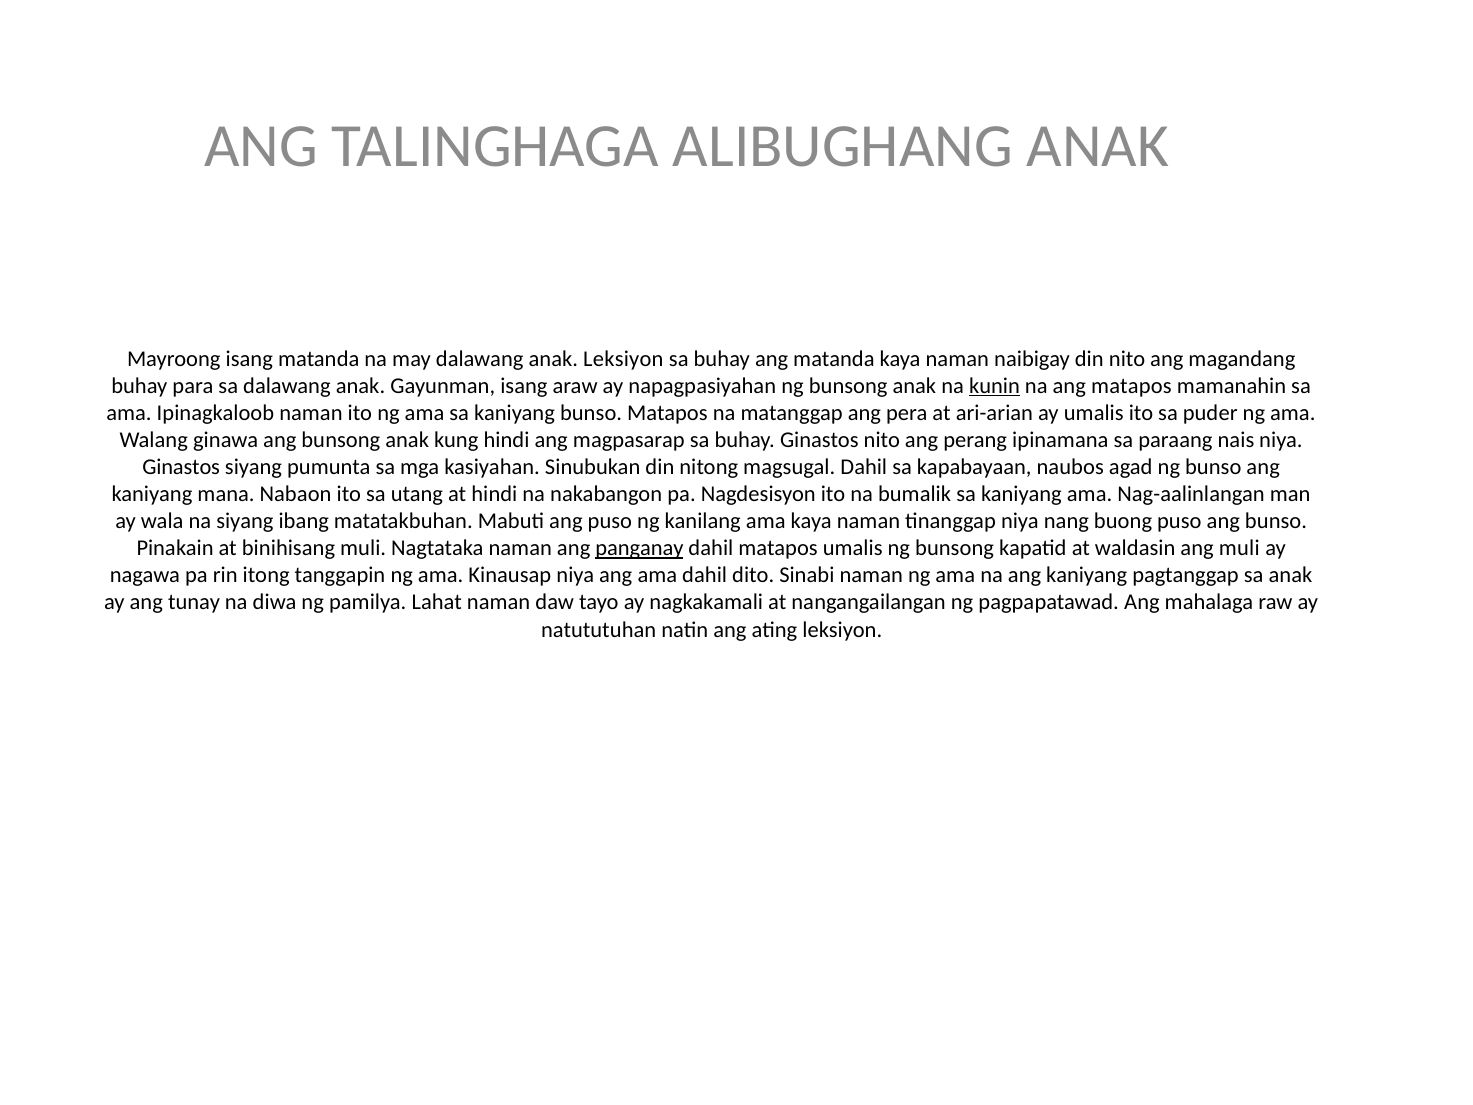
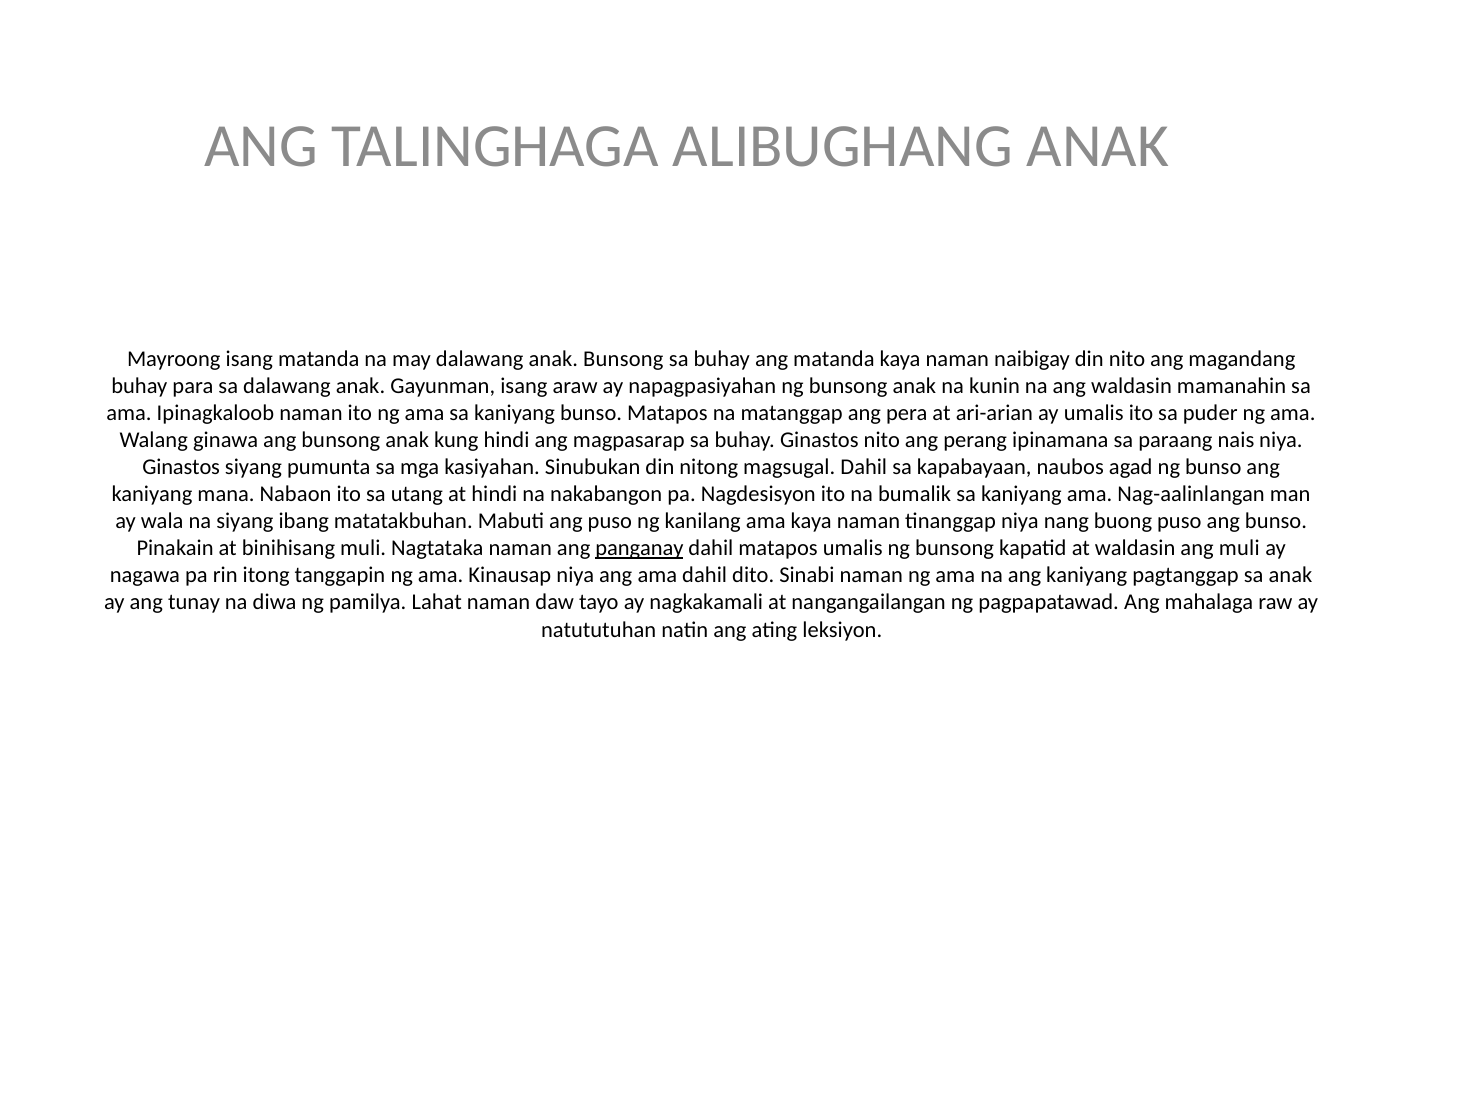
anak Leksiyon: Leksiyon -> Bunsong (623, 359)
kunin underline: present -> none (994, 386)
ang matapos: matapos -> waldasin (1131, 386)
